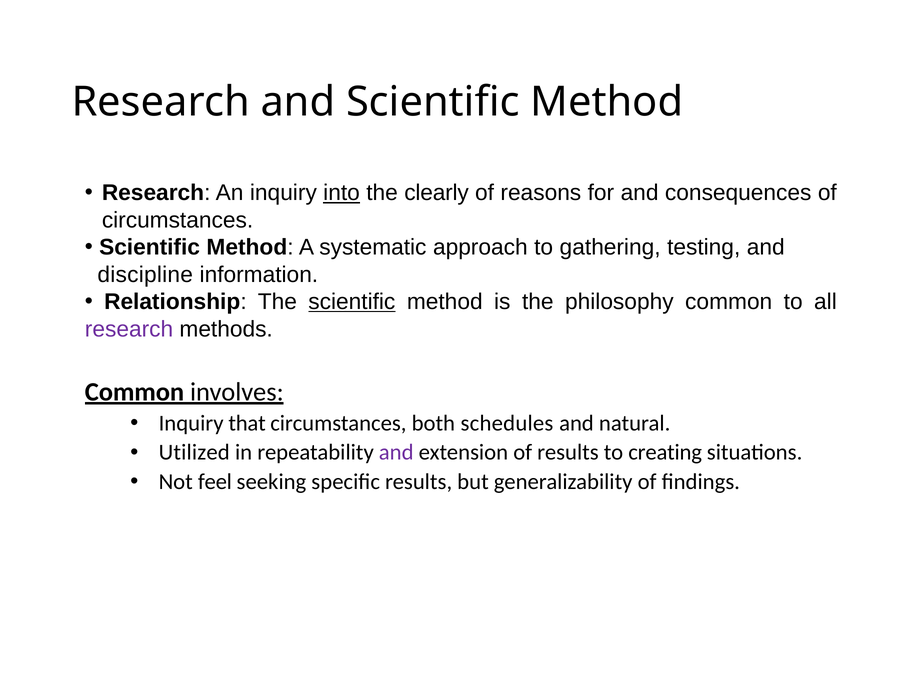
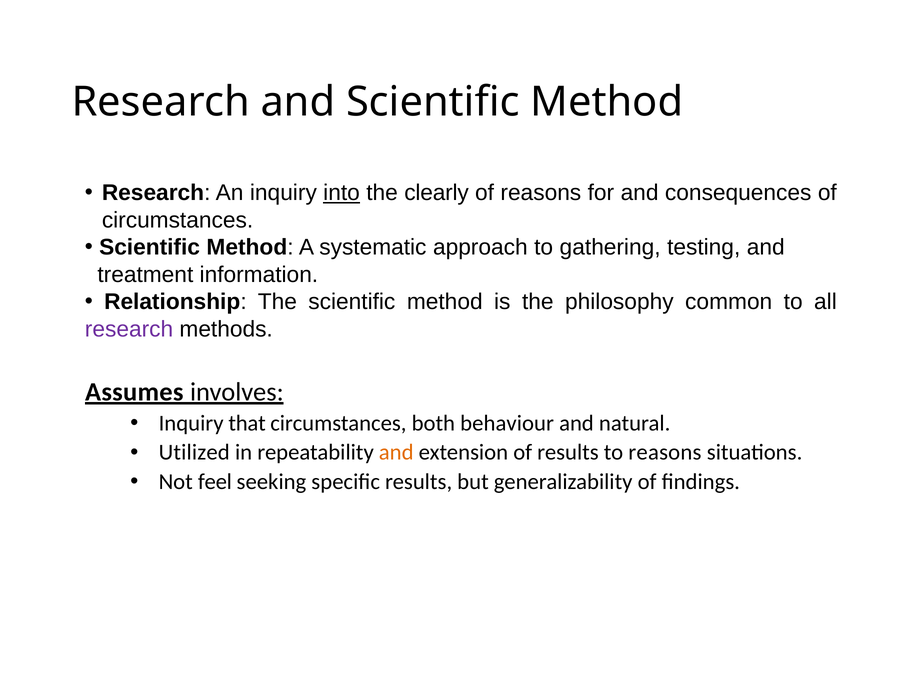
discipline: discipline -> treatment (145, 275)
scientific underline: present -> none (352, 302)
Common: Common -> Assumes (134, 392)
schedules: schedules -> behaviour (507, 424)
and colour: purple -> orange (396, 453)
to creating: creating -> reasons (665, 453)
